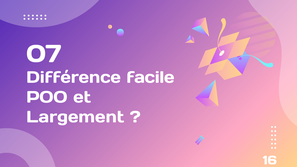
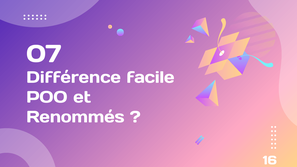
Largement: Largement -> Renommés (75, 117)
